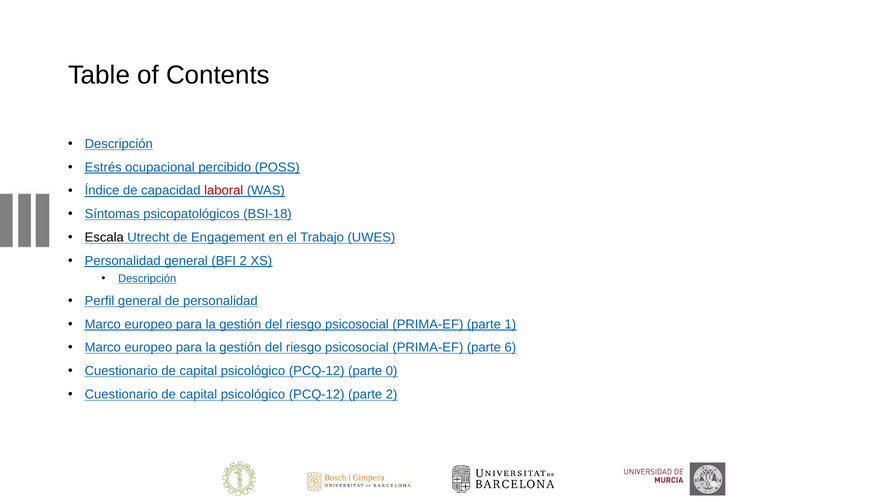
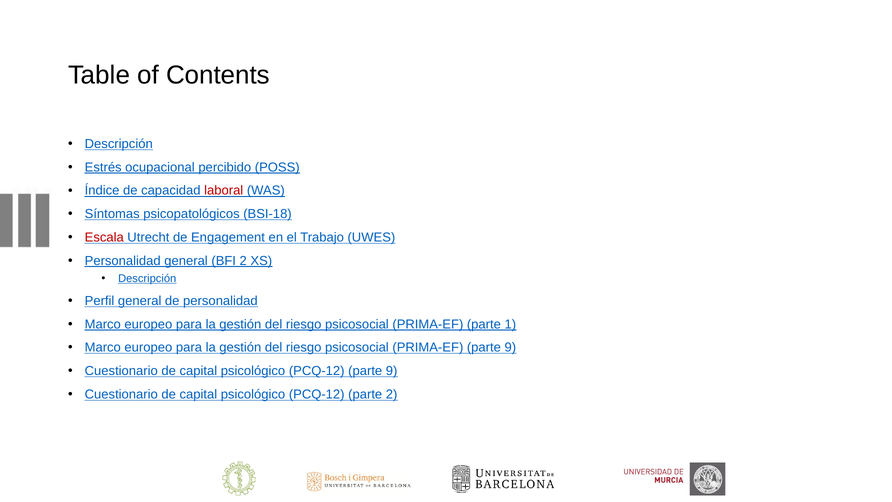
Escala colour: black -> red (104, 237)
PRIMA-EF parte 6: 6 -> 9 (510, 347)
PCQ-12 parte 0: 0 -> 9 (392, 371)
